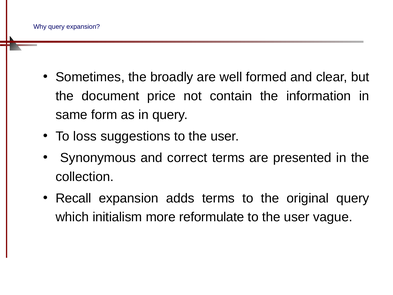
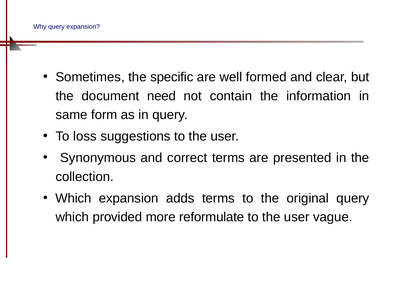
broadly: broadly -> specific (172, 77)
price: price -> need (162, 96)
Recall: Recall -> Which (73, 198)
initialism: initialism -> provided (117, 217)
